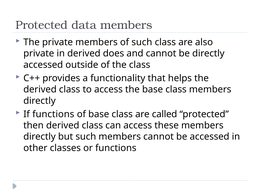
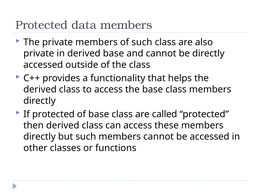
derived does: does -> base (113, 53)
If functions: functions -> protected (53, 114)
